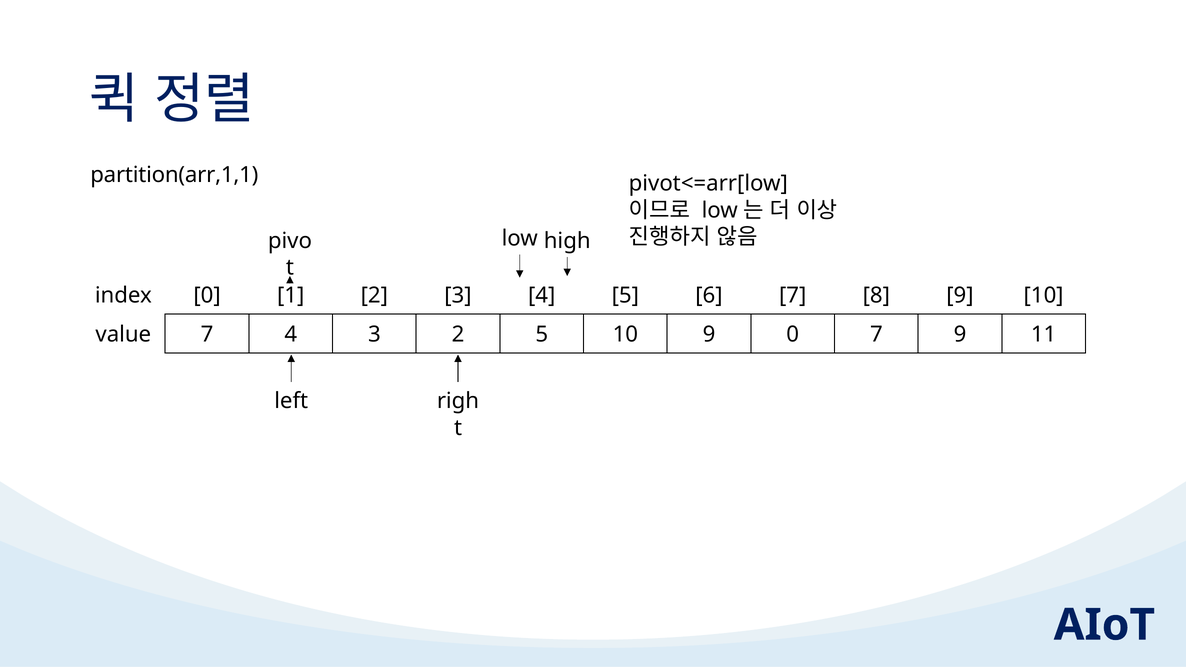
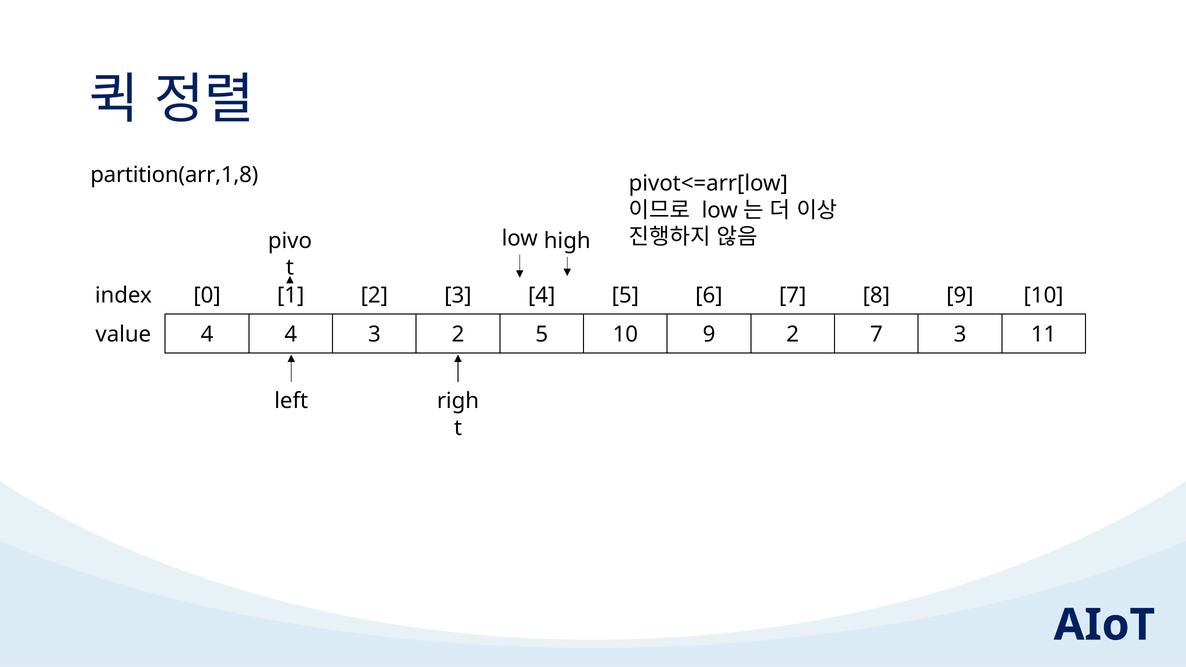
partition(arr,1,1: partition(arr,1,1 -> partition(arr,1,8 (174, 175)
value 7: 7 -> 4 (207, 335)
9 0: 0 -> 2 (793, 335)
7 9: 9 -> 3 (960, 335)
